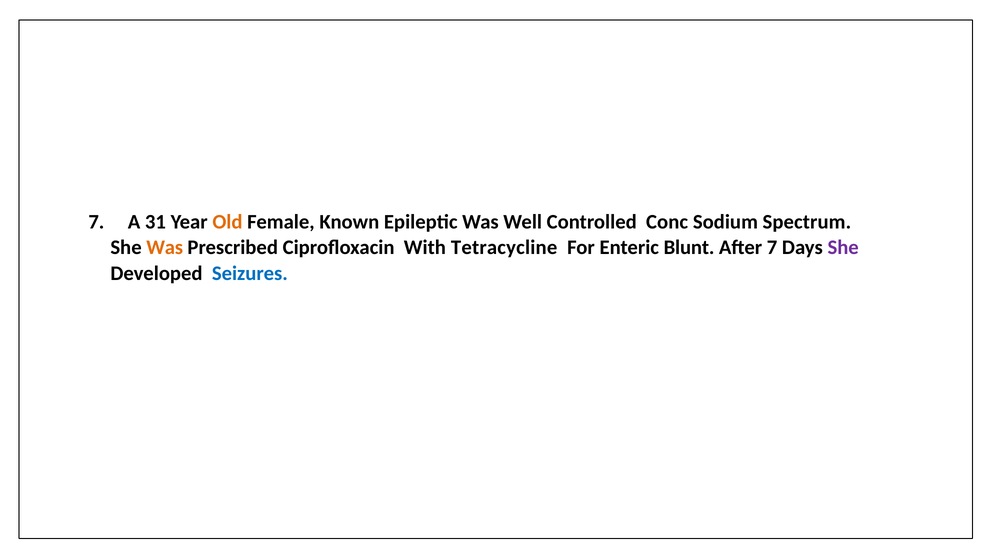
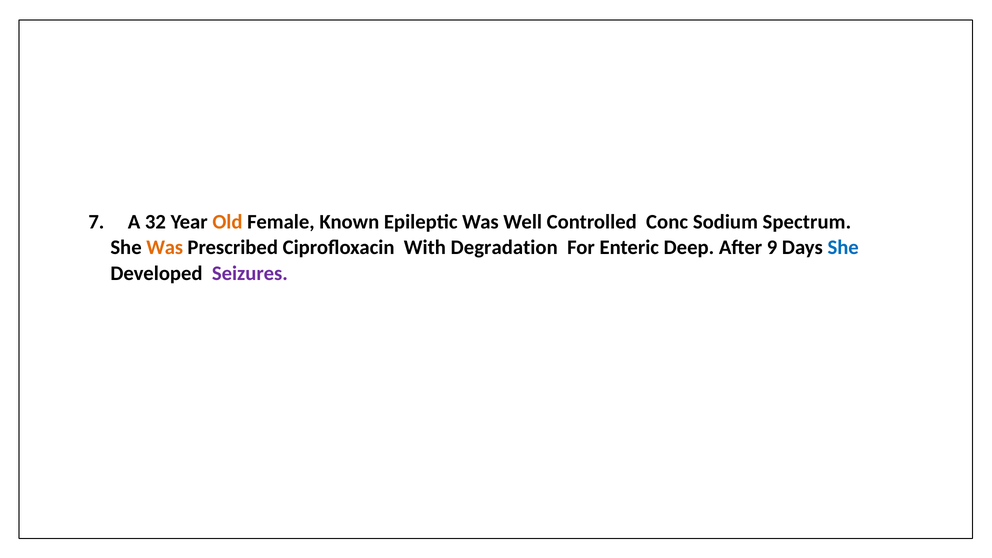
31: 31 -> 32 (155, 222)
Tetracycline: Tetracycline -> Degradation (504, 248)
Blunt: Blunt -> Deep (689, 248)
After 7: 7 -> 9 (772, 248)
She colour: purple -> blue (843, 248)
Seizures colour: blue -> purple (250, 273)
